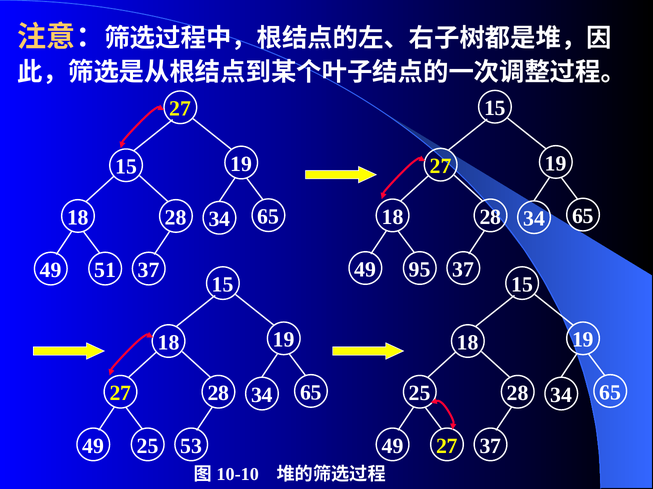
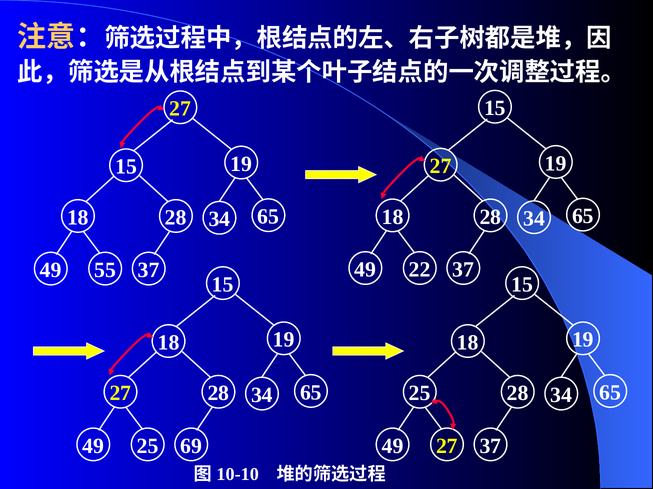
95: 95 -> 22 (420, 270)
51: 51 -> 55 (105, 270)
53: 53 -> 69 (191, 447)
